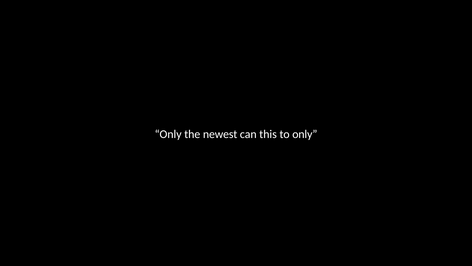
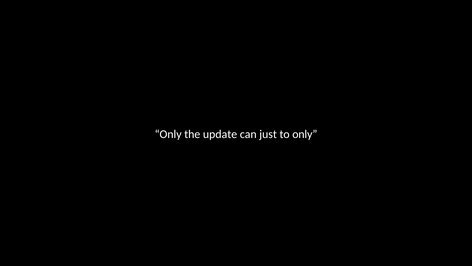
newest: newest -> update (220, 134)
this: this -> just (268, 134)
